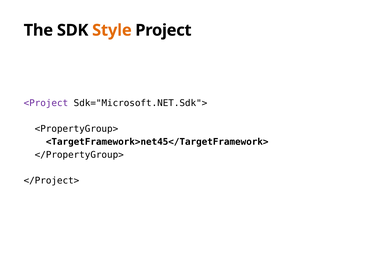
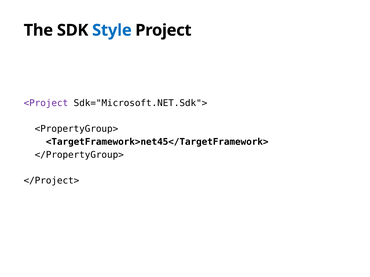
Style colour: orange -> blue (112, 30)
